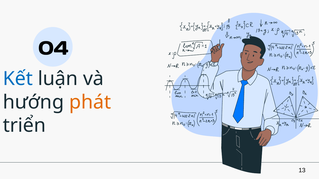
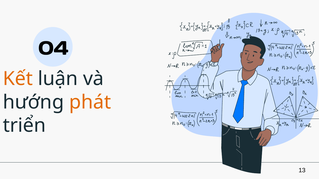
Kết colour: blue -> orange (18, 79)
